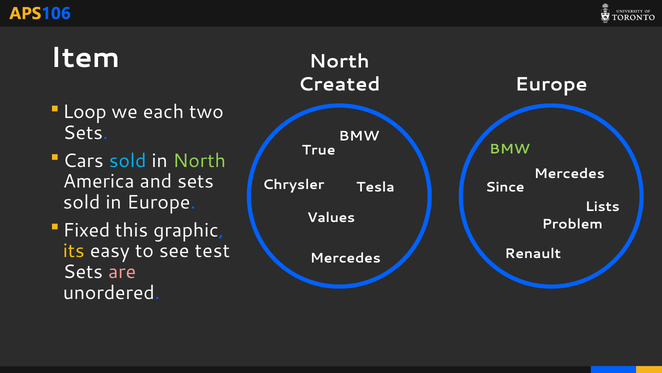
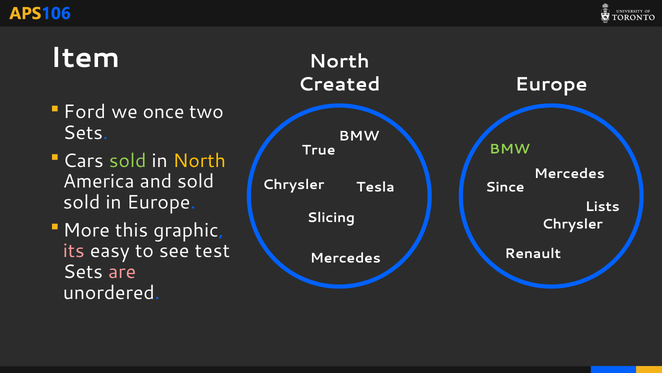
Loop: Loop -> Ford (84, 112)
each: each -> once (164, 112)
sold colour: light blue -> light green (128, 160)
North colour: light green -> yellow (199, 160)
and sets: sets -> sold (196, 181)
Values: Values -> Slicing (331, 217)
Problem: Problem -> Chrysler (572, 224)
Fixed: Fixed -> More (86, 230)
its colour: yellow -> pink (74, 251)
